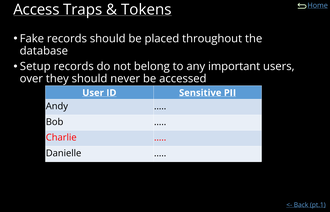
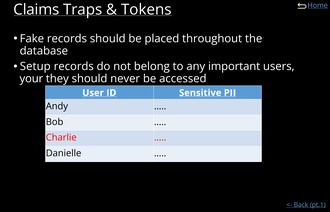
Access: Access -> Claims (36, 10)
over: over -> your (31, 79)
